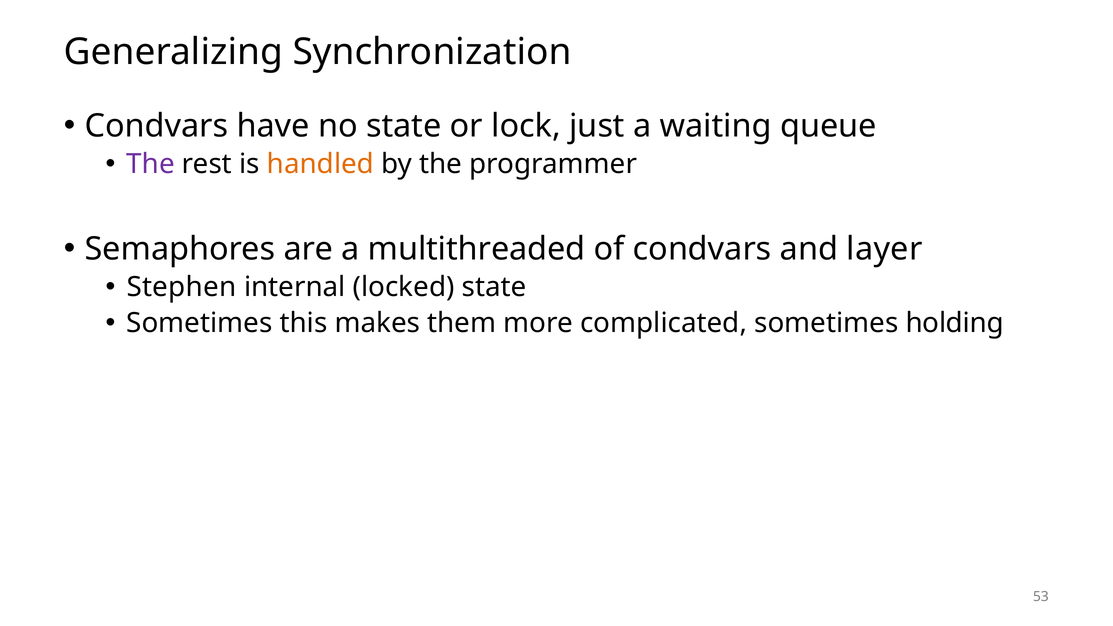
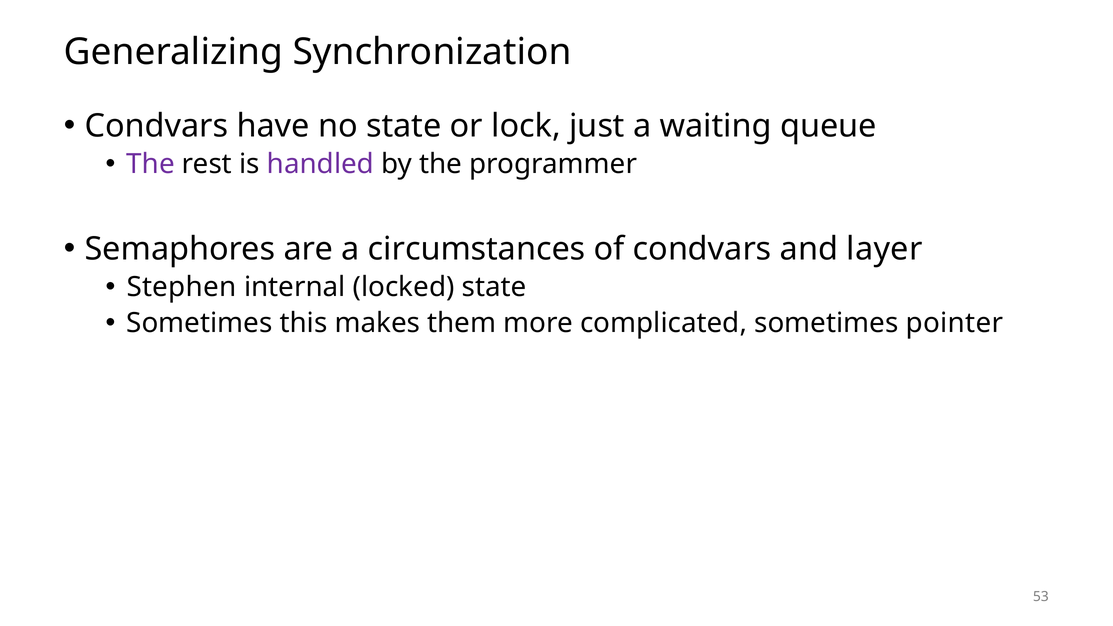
handled colour: orange -> purple (320, 164)
multithreaded: multithreaded -> circumstances (477, 249)
holding: holding -> pointer (954, 323)
